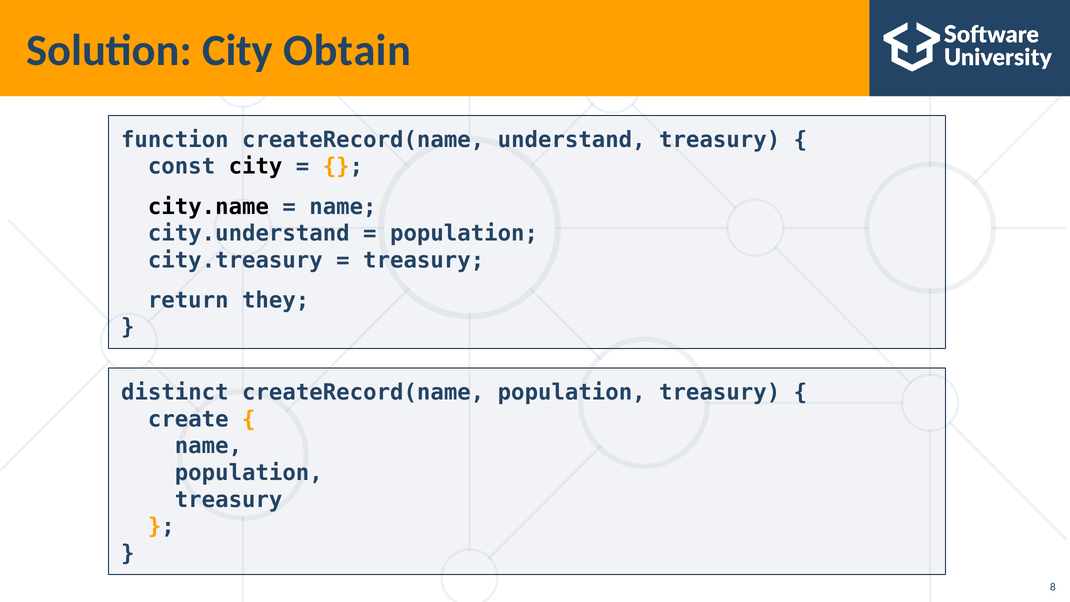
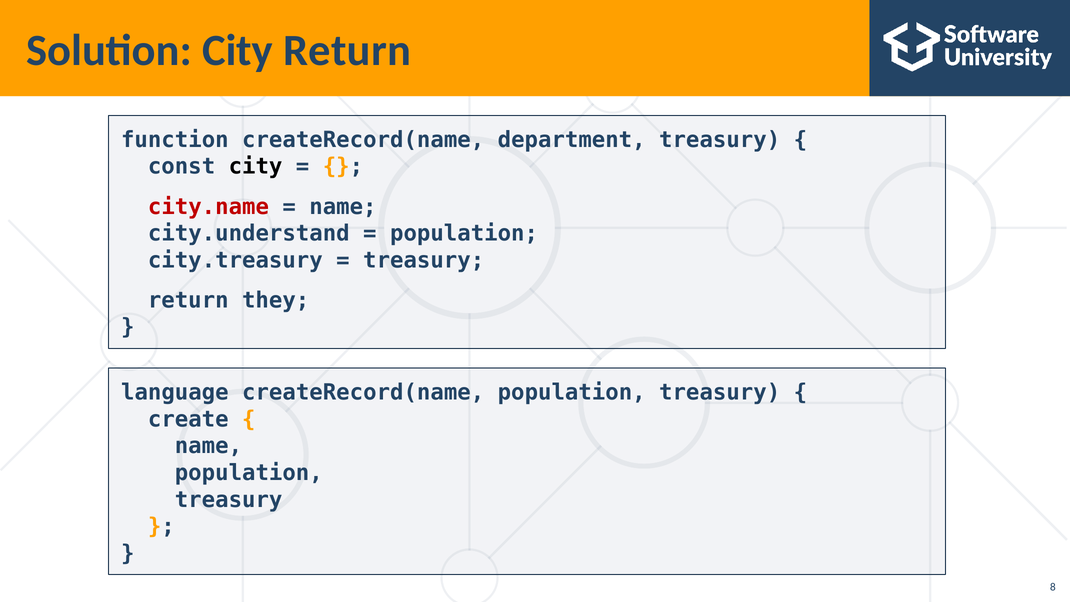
City Obtain: Obtain -> Return (347, 51)
understand: understand -> department (572, 140)
city.name colour: black -> red (208, 207)
distinct: distinct -> language (175, 392)
